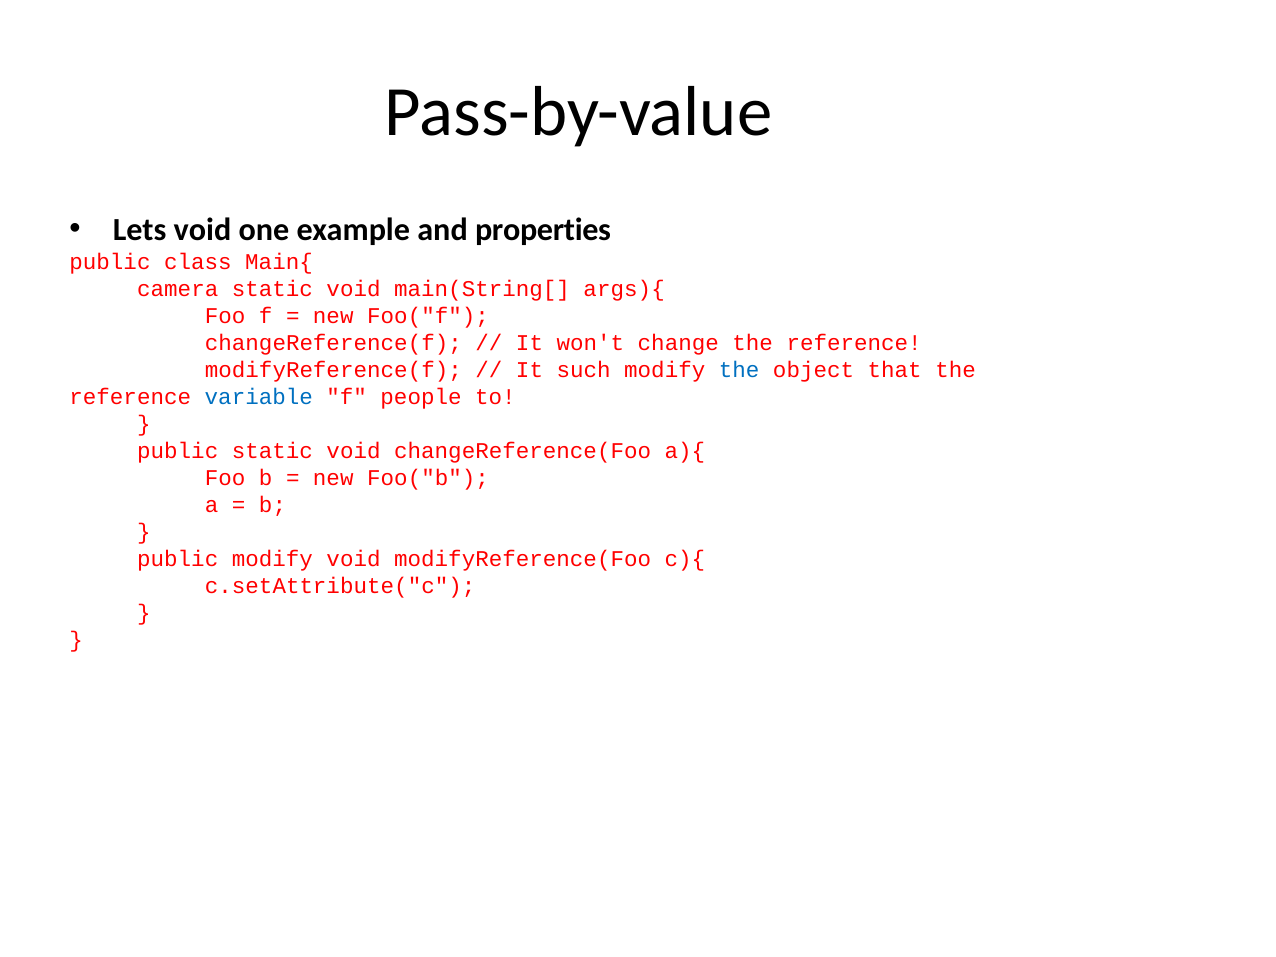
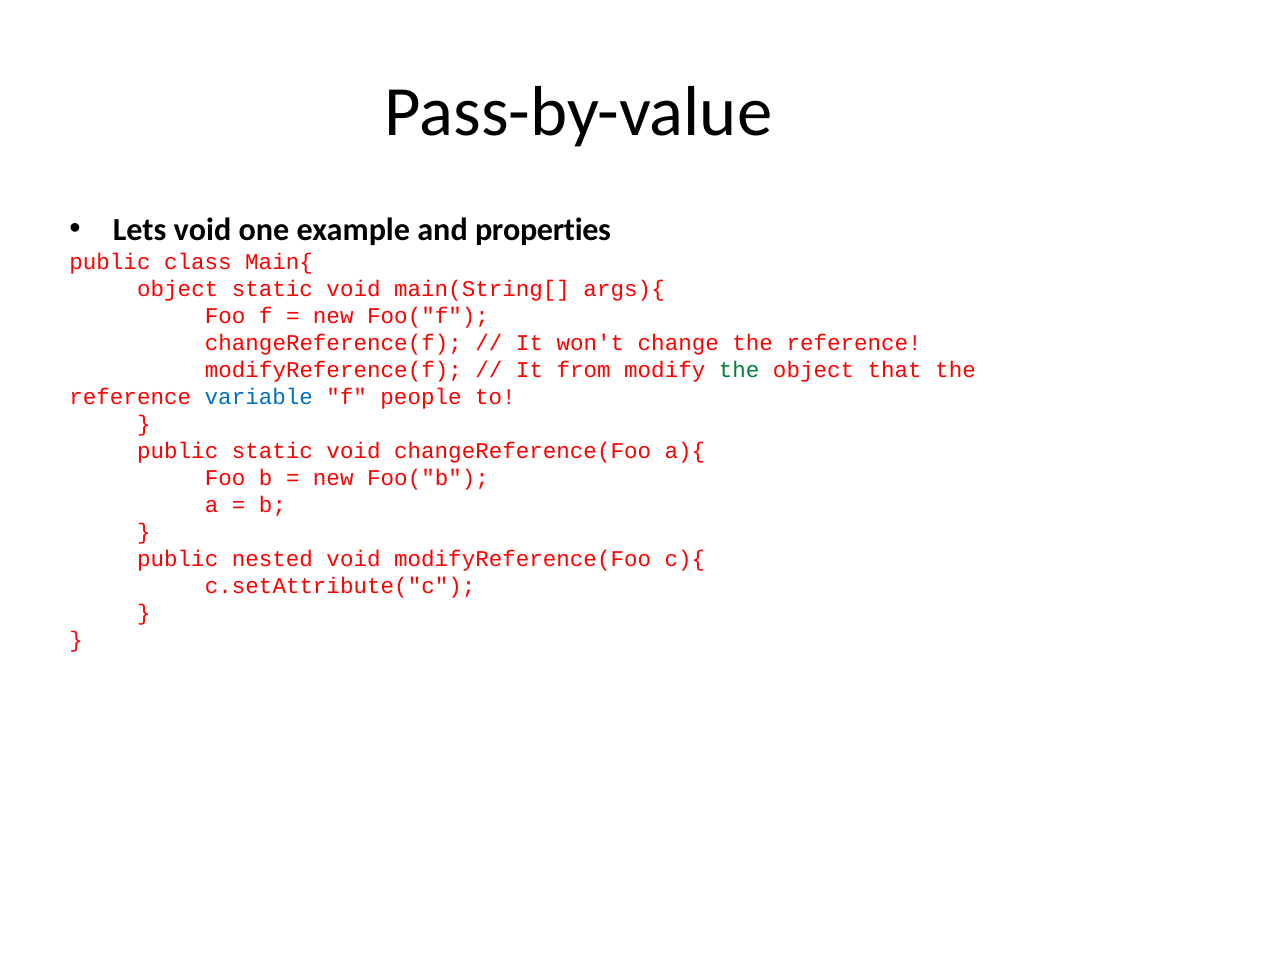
camera: camera -> object (178, 289)
such: such -> from (584, 370)
the colour: blue -> green (739, 370)
public modify: modify -> nested (272, 559)
